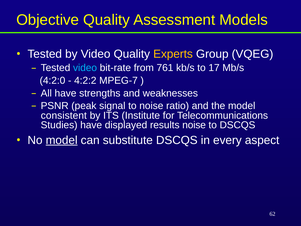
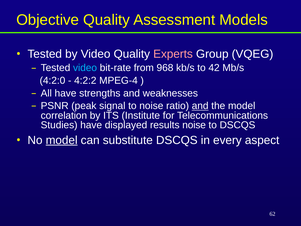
Experts colour: yellow -> pink (173, 54)
761: 761 -> 968 (165, 68)
17: 17 -> 42 (214, 68)
MPEG-7: MPEG-7 -> MPEG-4 (118, 80)
and underline: none -> present (200, 106)
consistent: consistent -> correlation (64, 115)
